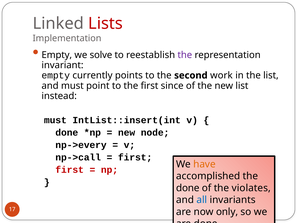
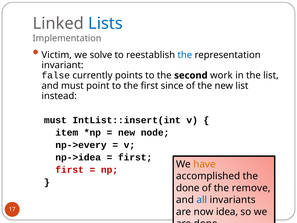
Lists colour: red -> blue (106, 23)
Empty: Empty -> Victim (57, 55)
the colour: purple -> blue (185, 55)
empty: empty -> false (56, 75)
done: done -> item (67, 132)
np->call: np->call -> np->idea (78, 157)
violates: violates -> remove (251, 188)
only: only -> idea (227, 212)
